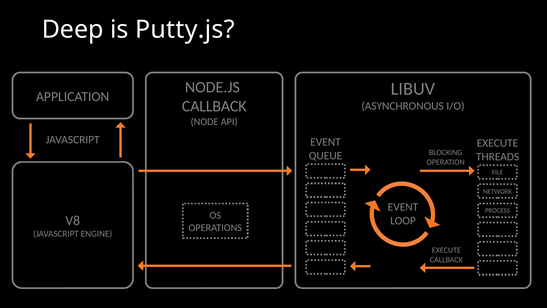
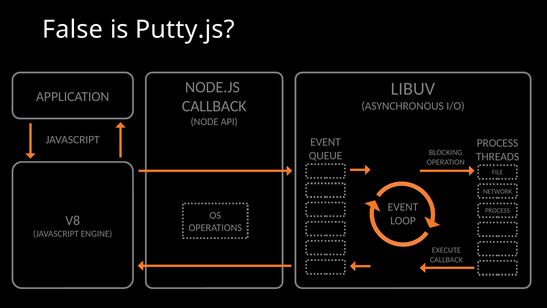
Deep: Deep -> False (73, 30)
EXECUTE: EXECUTE -> PROCESS (498, 143)
